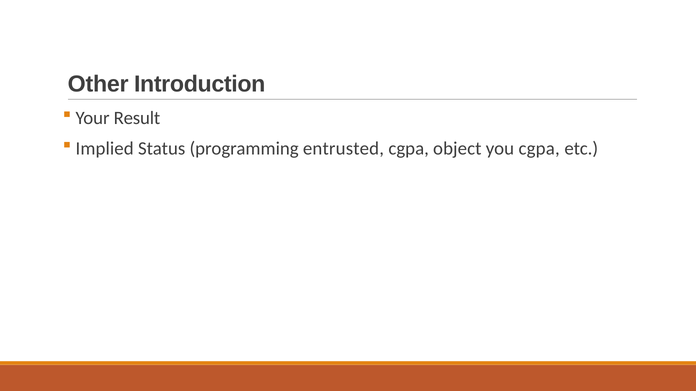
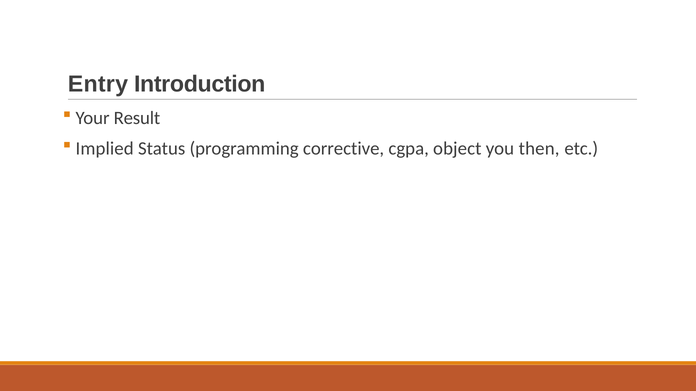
Other: Other -> Entry (98, 84)
entrusted: entrusted -> corrective (344, 149)
you cgpa: cgpa -> then (539, 149)
